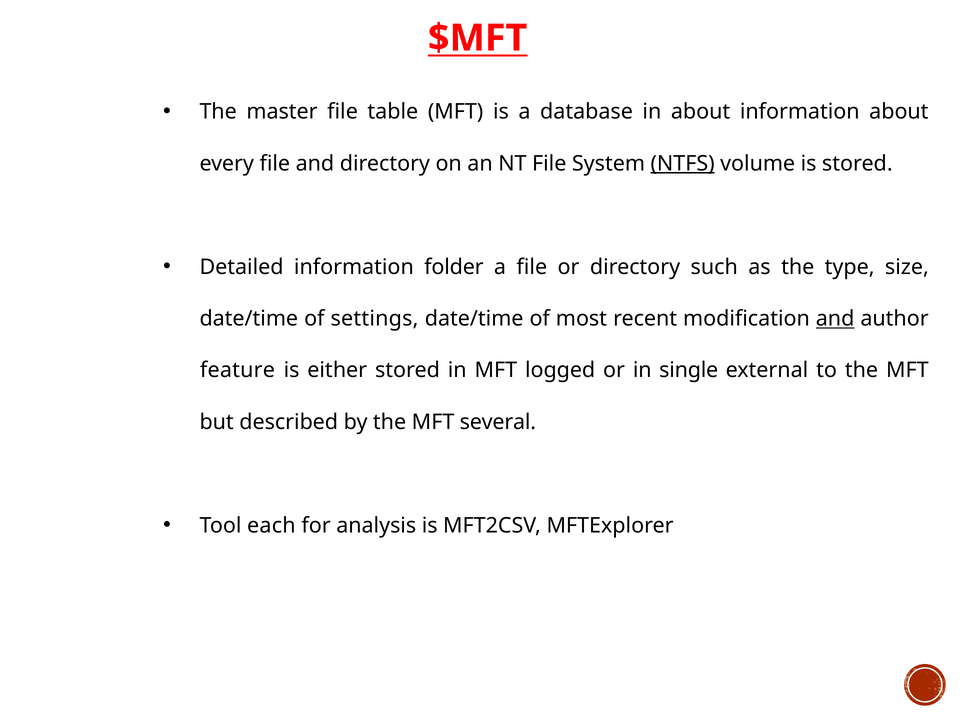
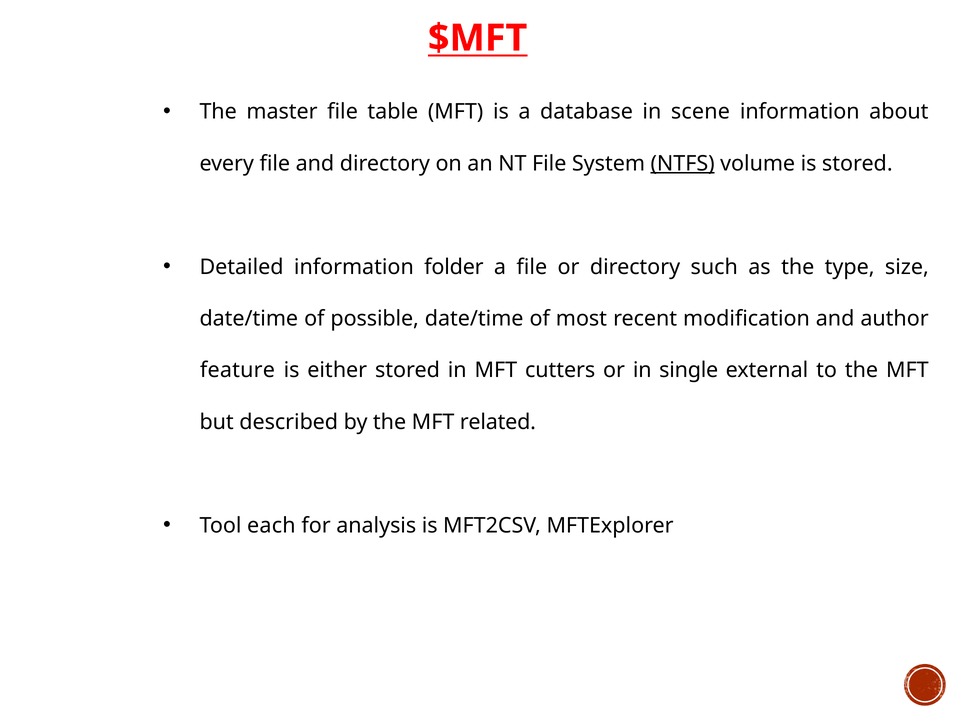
in about: about -> scene (700, 112)
settings: settings -> possible (375, 318)
and underline: present -> none (835, 318)
logged: logged -> cutters (560, 370)
several: several -> related (498, 422)
